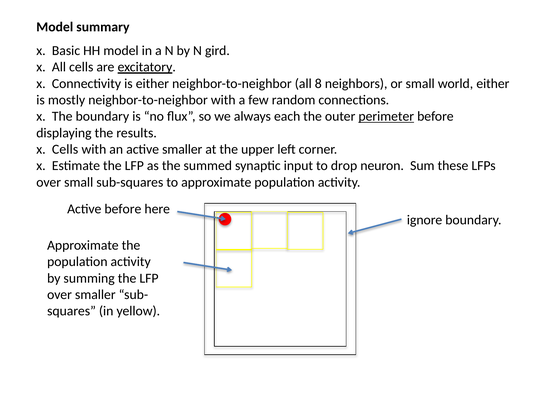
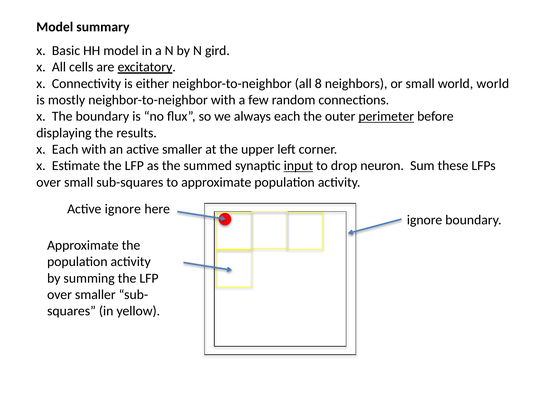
world either: either -> world (493, 84)
x Cells: Cells -> Each (65, 149)
input underline: none -> present (298, 166)
Active before: before -> ignore (123, 209)
